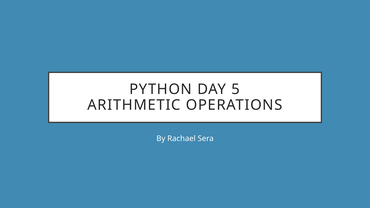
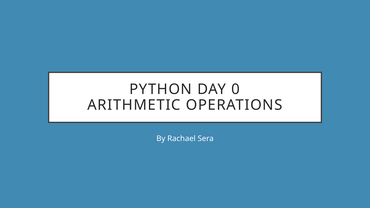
5: 5 -> 0 (236, 89)
